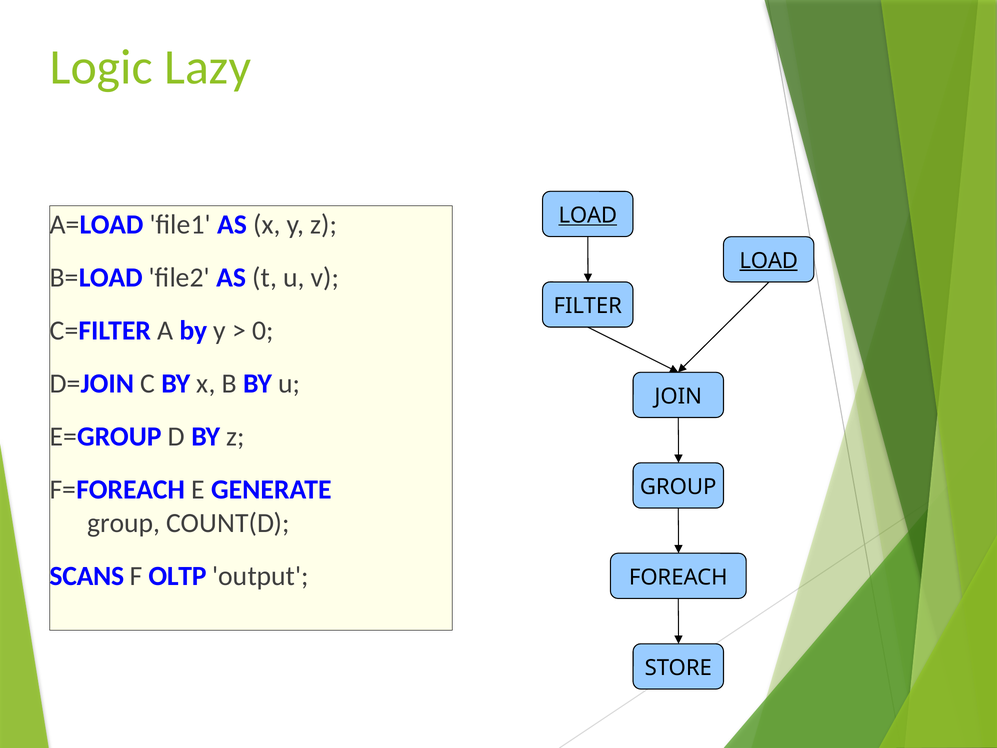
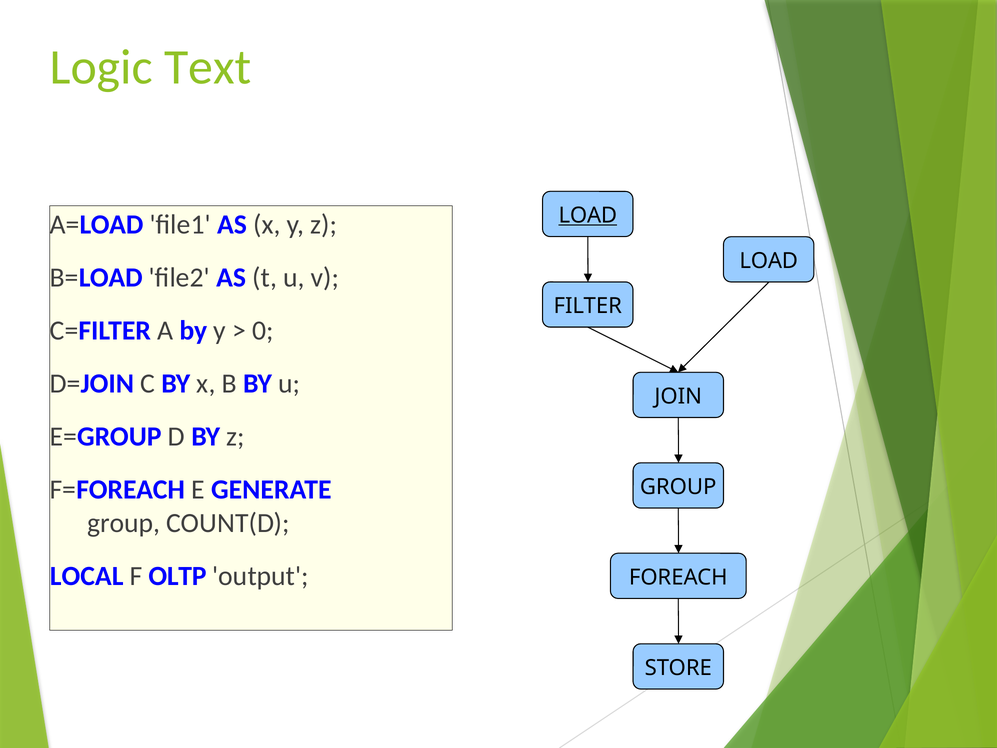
Lazy: Lazy -> Text (208, 68)
LOAD underline: present -> none (769, 261)
SCANS: SCANS -> LOCAL (87, 576)
